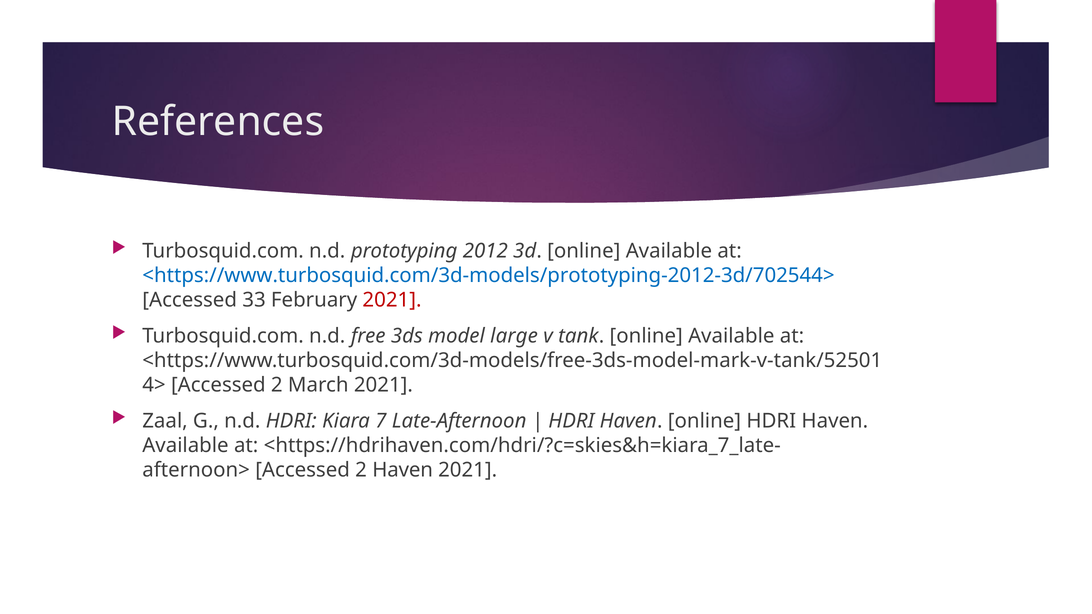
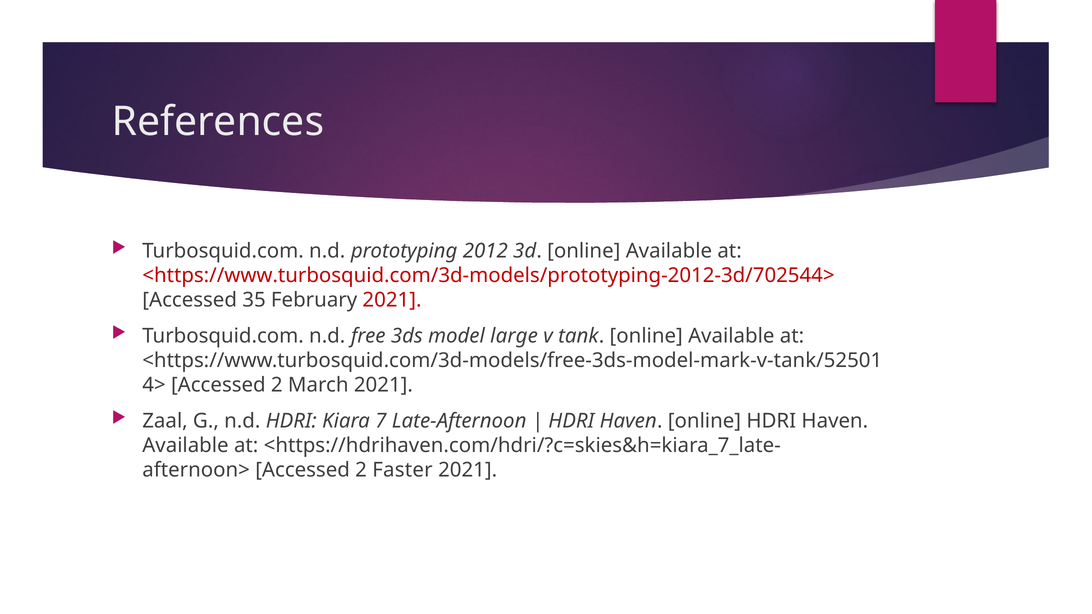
<https://www.turbosquid.com/3d-models/prototyping-2012-3d/702544> colour: blue -> red (488, 276)
33: 33 -> 35 (254, 300)
2 Haven: Haven -> Faster (402, 470)
